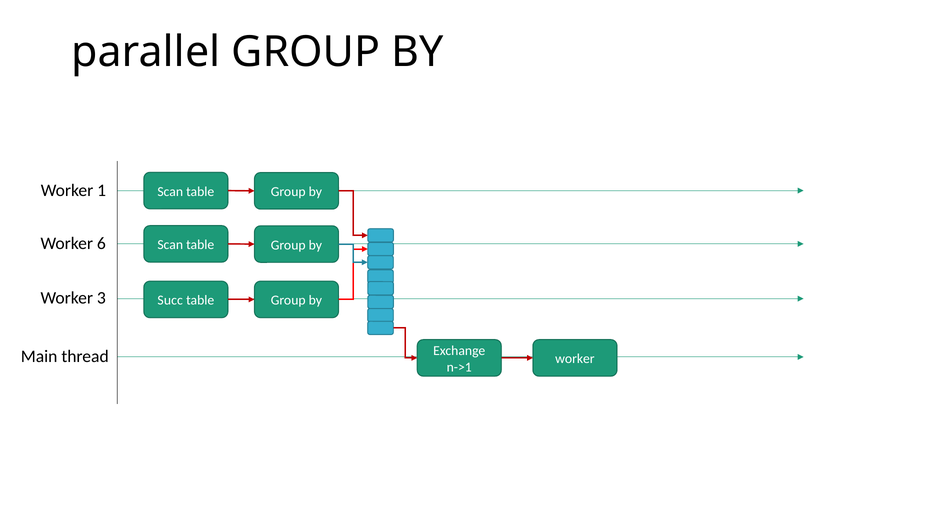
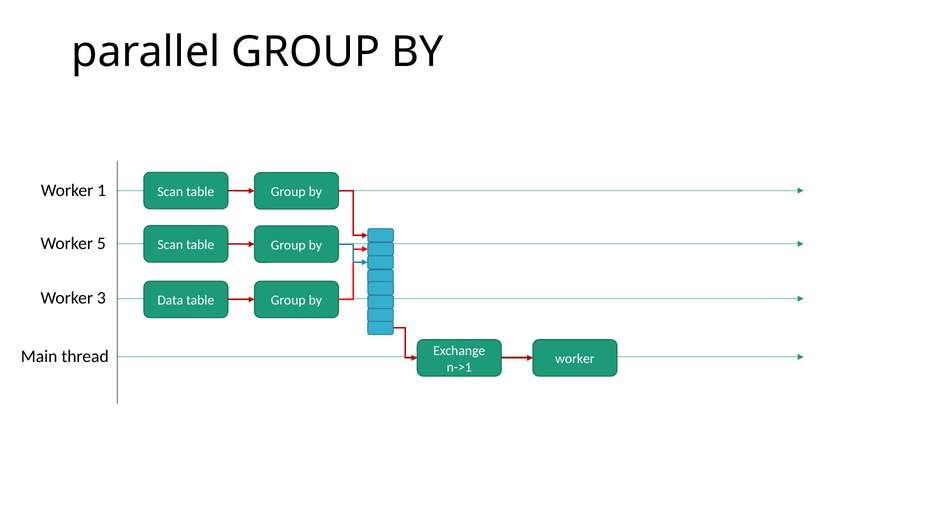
6: 6 -> 5 (101, 243)
Succ: Succ -> Data (170, 300)
